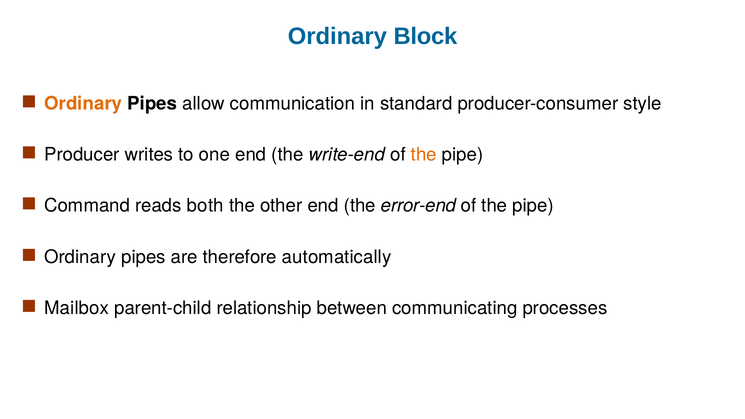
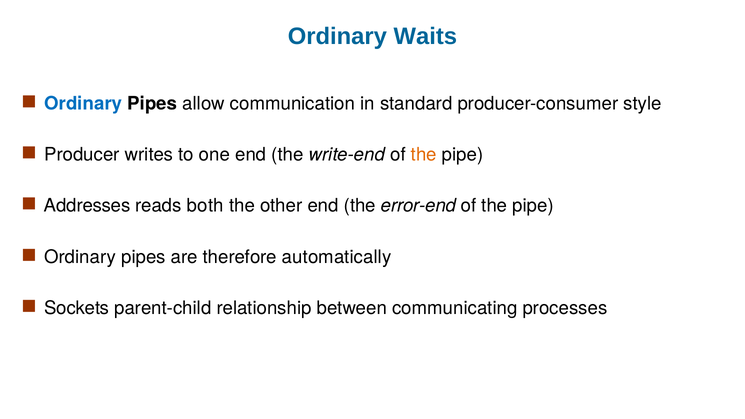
Block: Block -> Waits (425, 37)
Ordinary colour: orange -> blue (83, 103)
Command: Command -> Addresses (87, 206)
Mailbox: Mailbox -> Sockets (77, 308)
